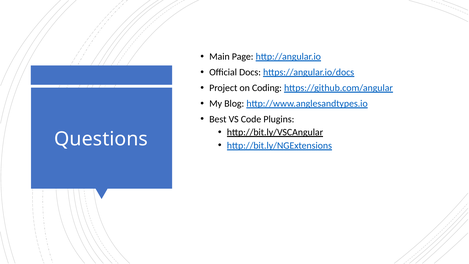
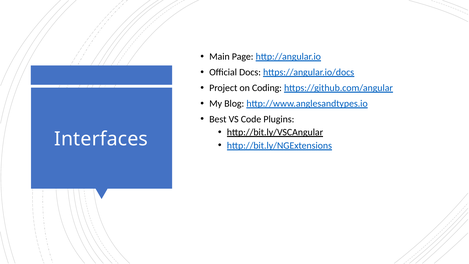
Questions: Questions -> Interfaces (101, 139)
